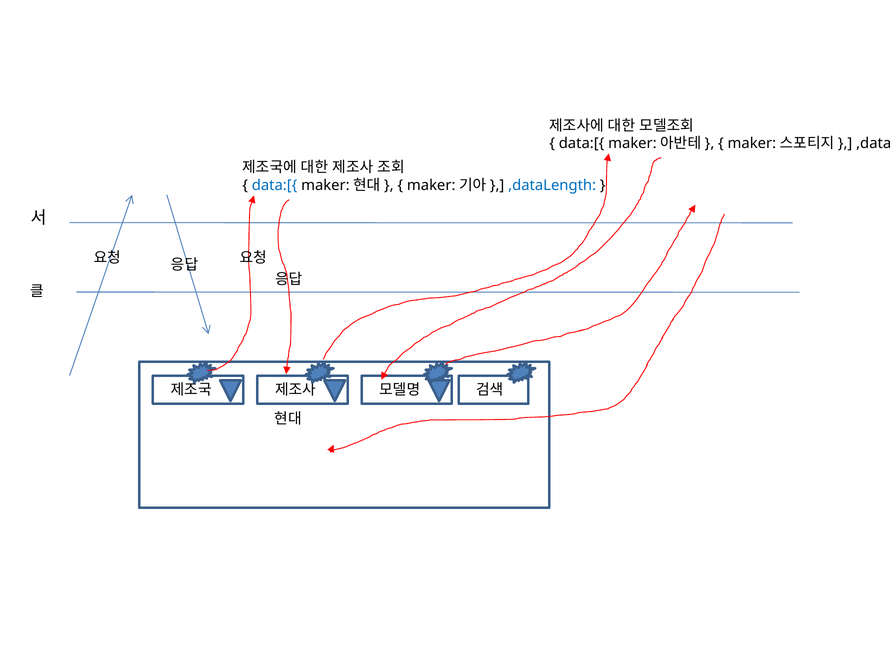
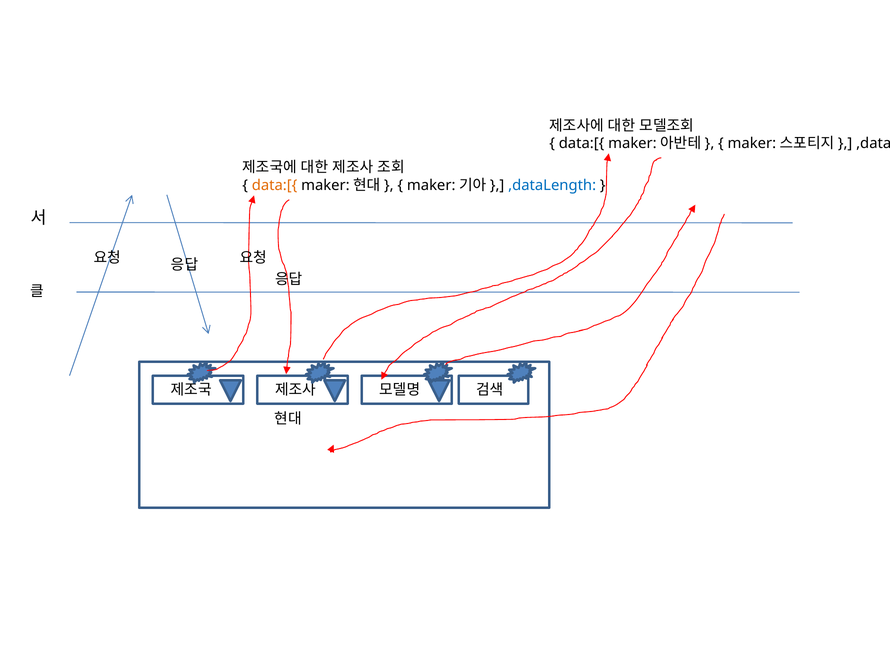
data:[{ colour: blue -> orange (275, 185)
